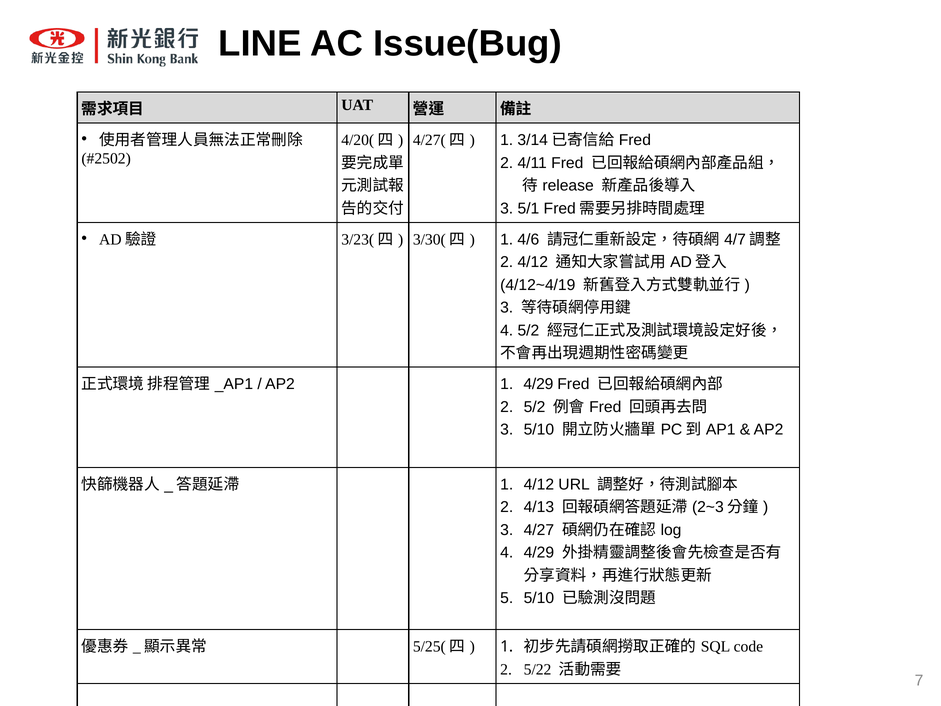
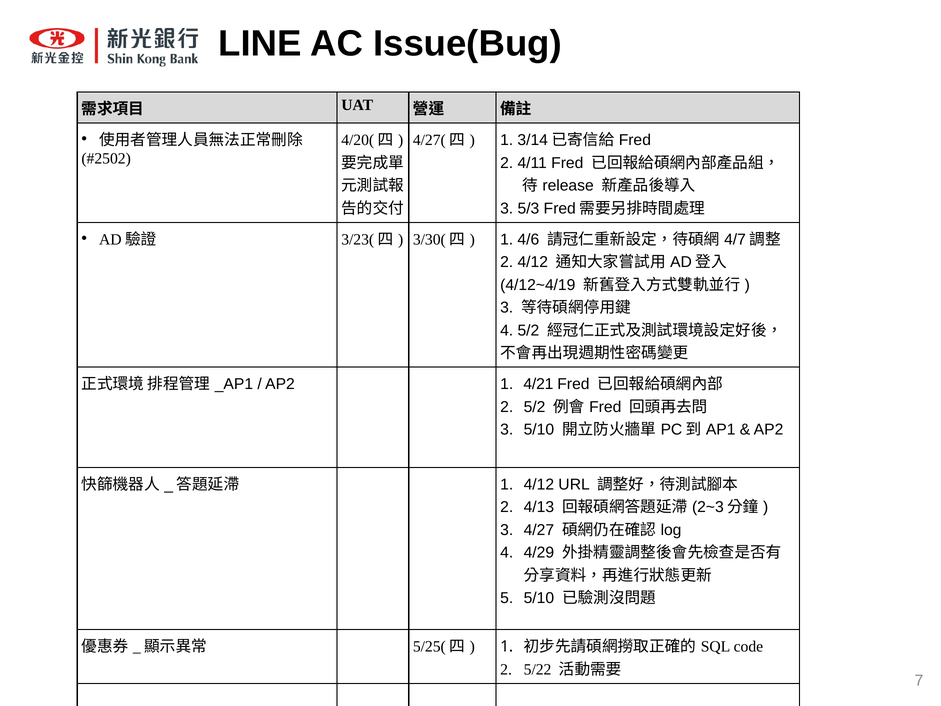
5/1: 5/1 -> 5/3 (528, 208)
1 4/29: 4/29 -> 4/21 (538, 384)
